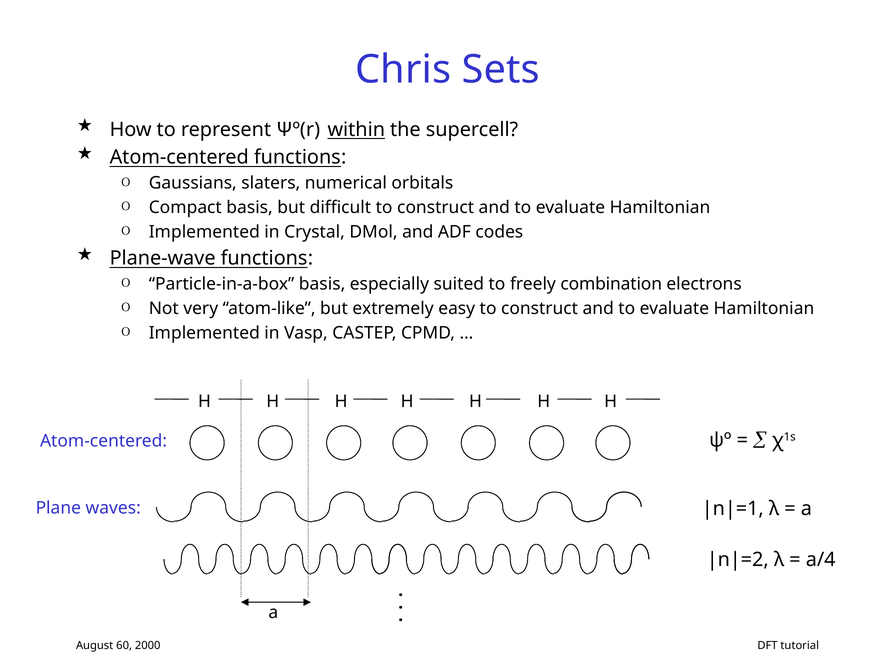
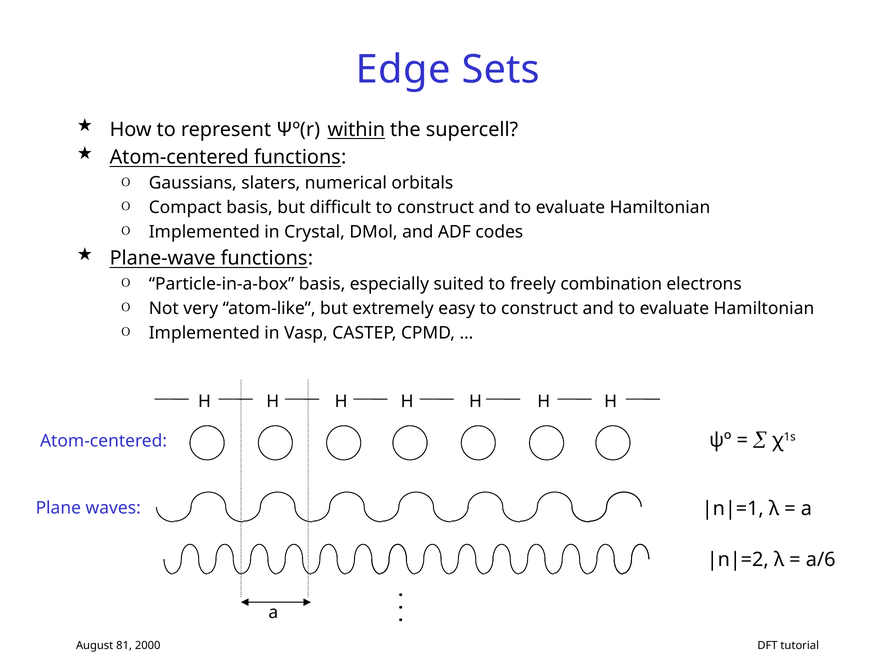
Chris: Chris -> Edge (403, 70)
a/4: a/4 -> a/6 (821, 560)
60: 60 -> 81 (124, 646)
